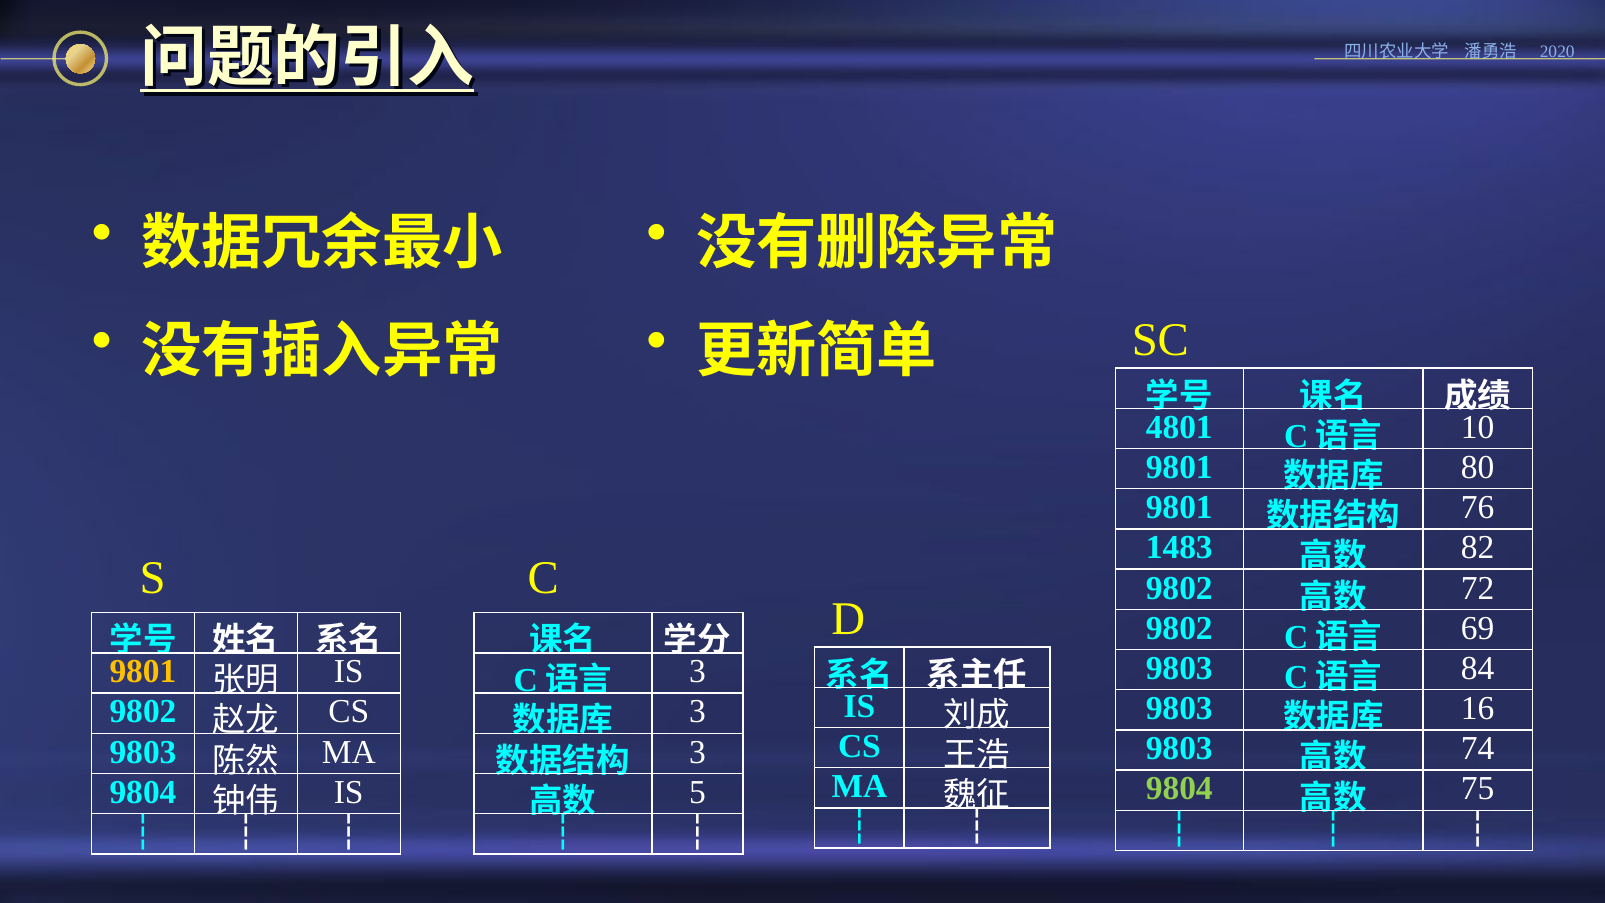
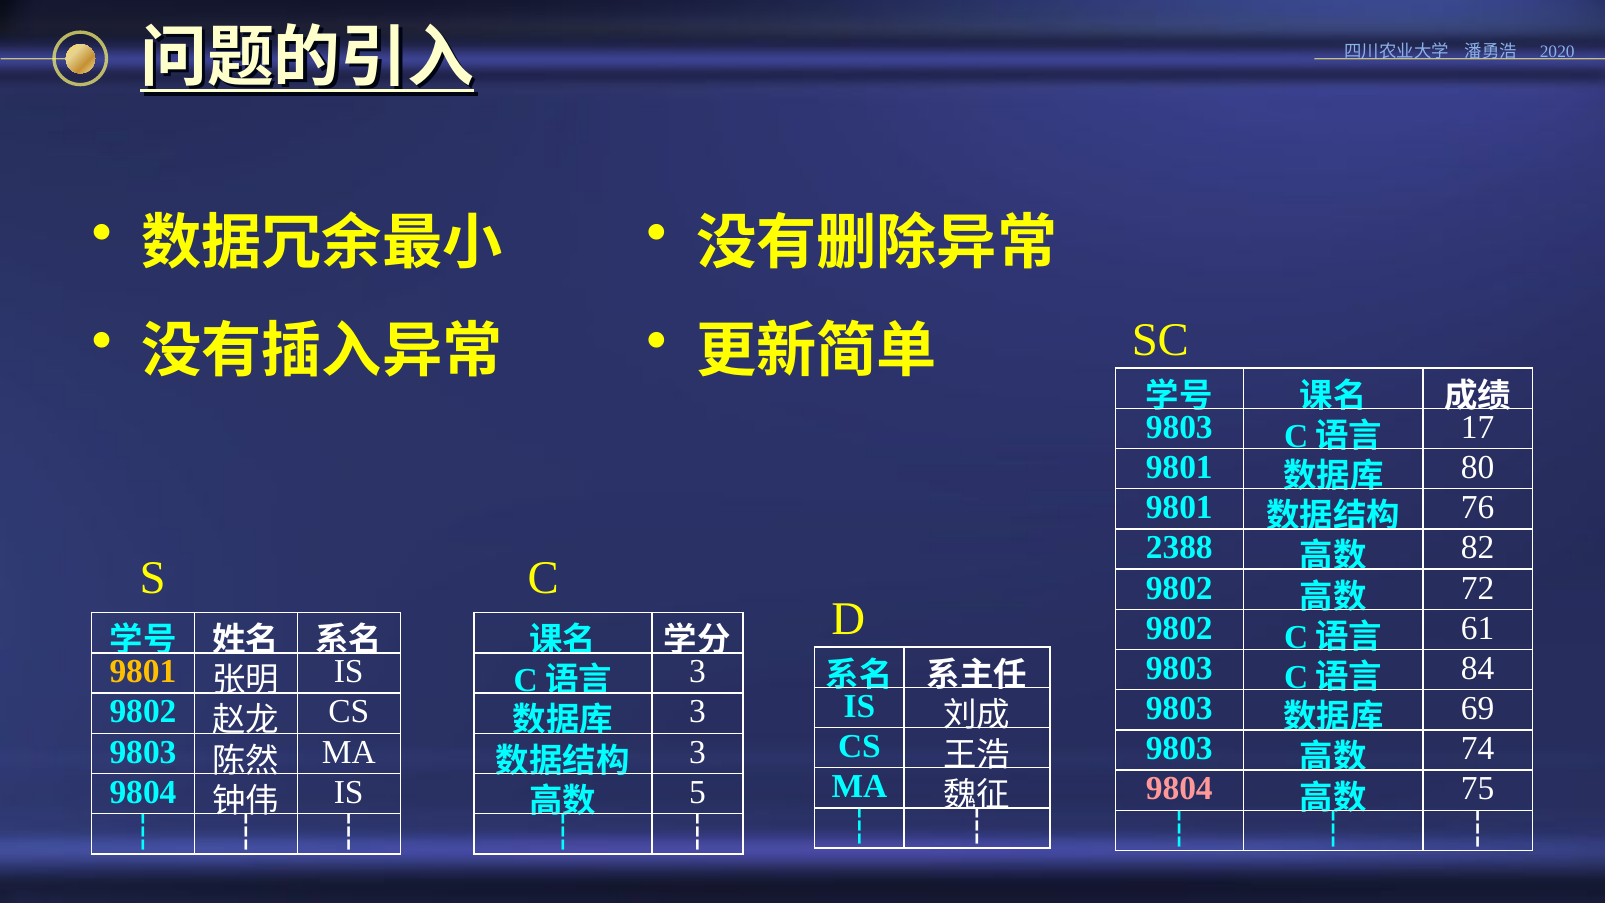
4801: 4801 -> 9803 (1179, 427)
10: 10 -> 17 (1478, 427)
1483: 1483 -> 2388 (1179, 548)
69: 69 -> 61 (1478, 628)
16: 16 -> 69 (1478, 708)
9804 colour: light green -> pink (1179, 789)
